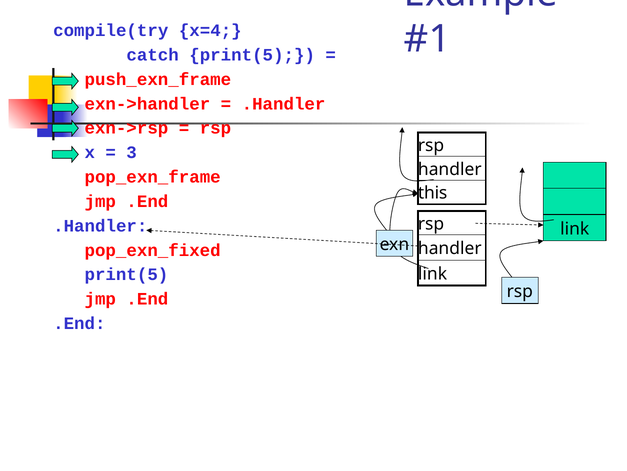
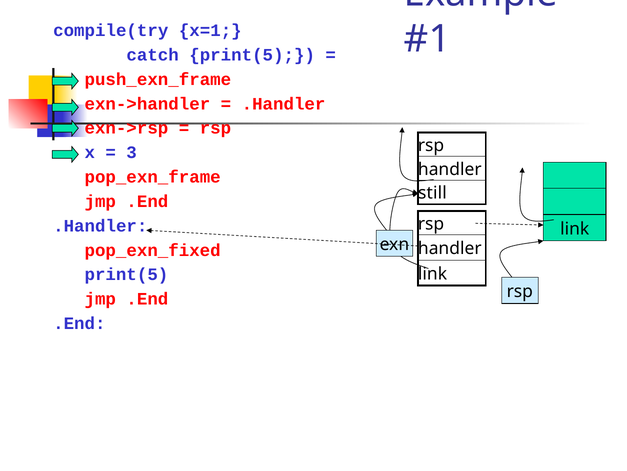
x=4: x=4 -> x=1 (210, 30)
this: this -> still (432, 193)
